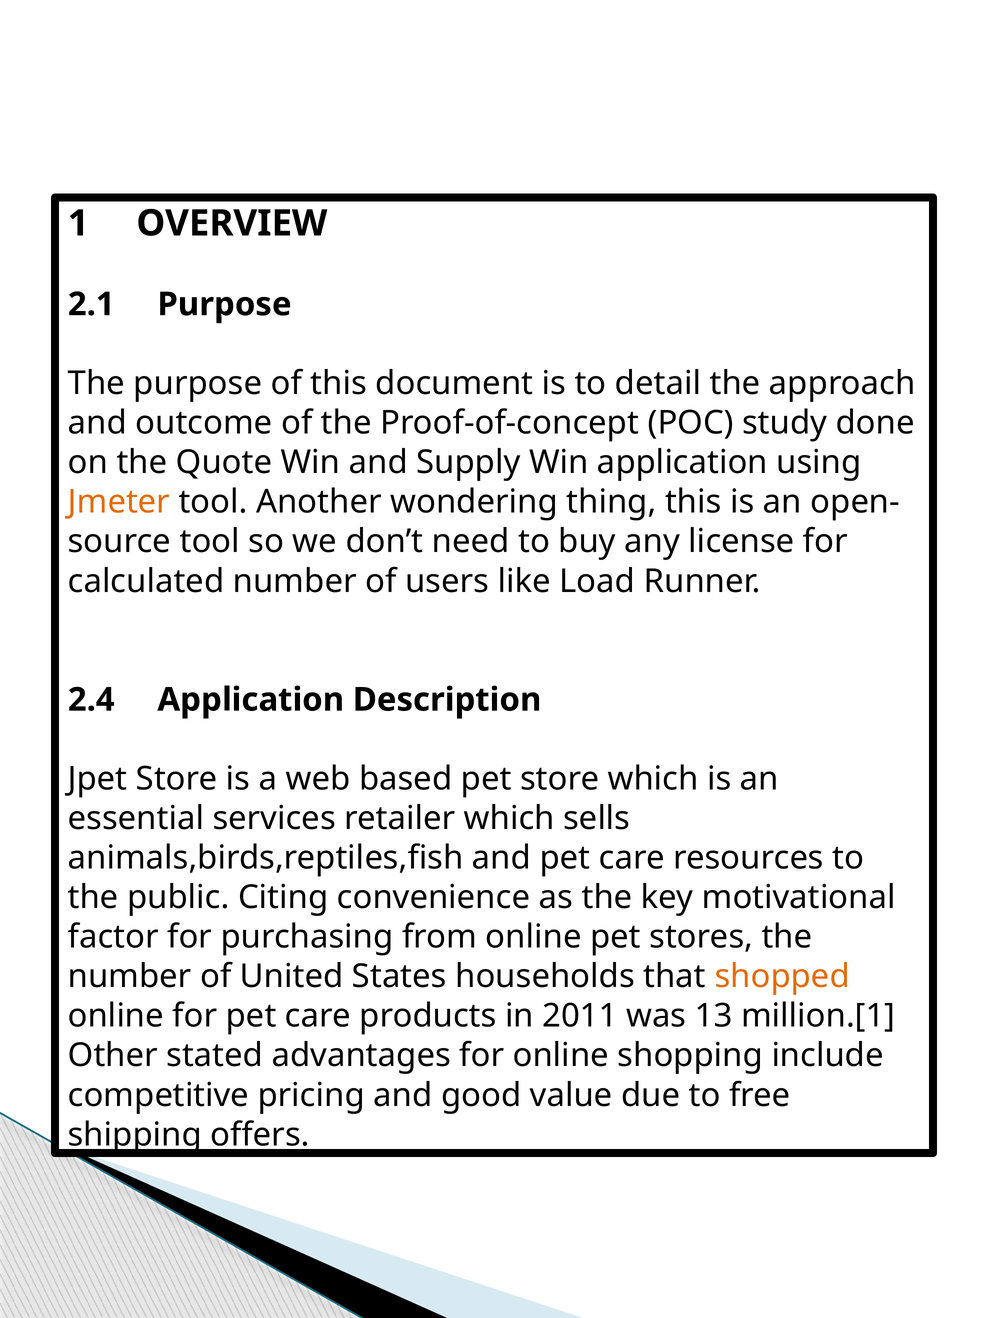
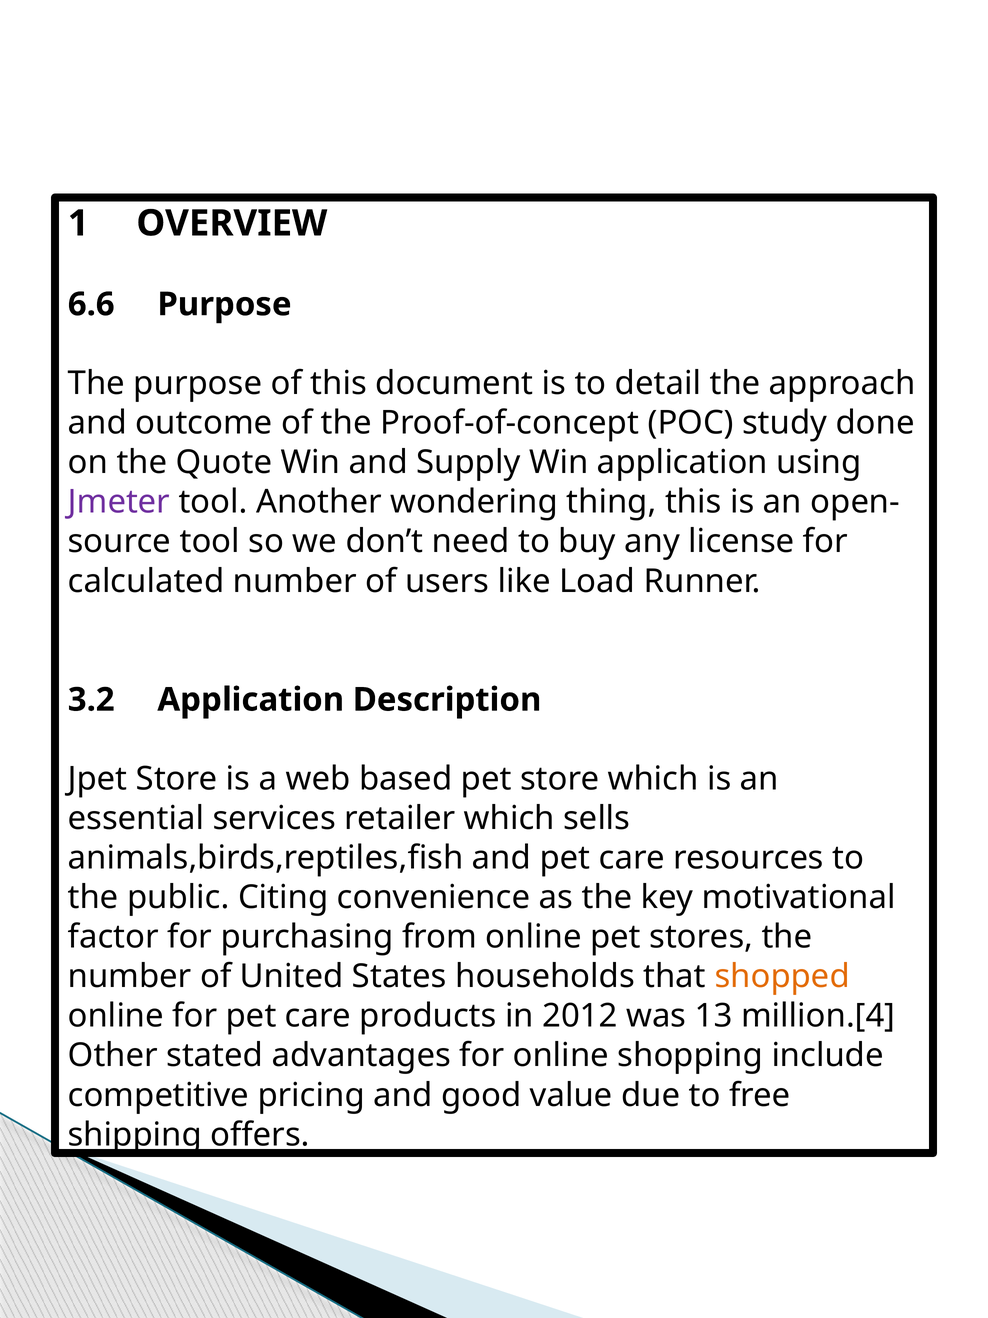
2.1: 2.1 -> 6.6 (91, 304)
Jmeter colour: orange -> purple (119, 502)
2.4: 2.4 -> 3.2 (91, 699)
2011: 2011 -> 2012 (580, 1016)
million.[1: million.[1 -> million.[4 (818, 1016)
